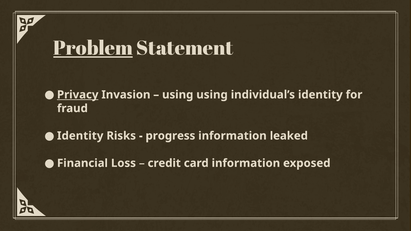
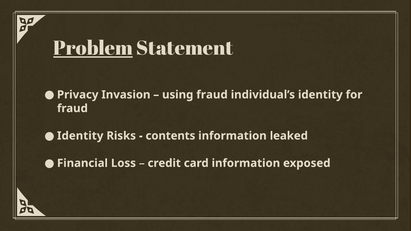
Privacy underline: present -> none (78, 95)
using using: using -> fraud (212, 95)
progress: progress -> contents (170, 136)
